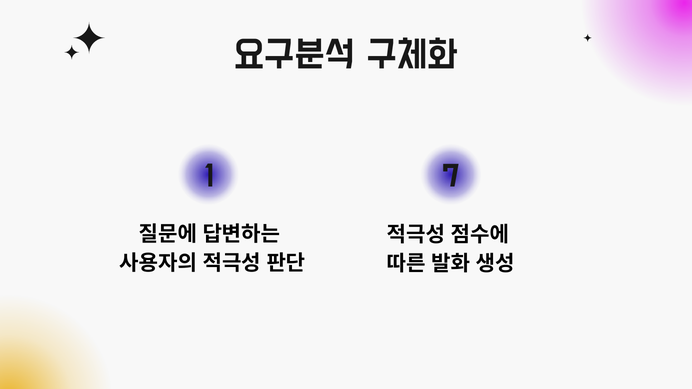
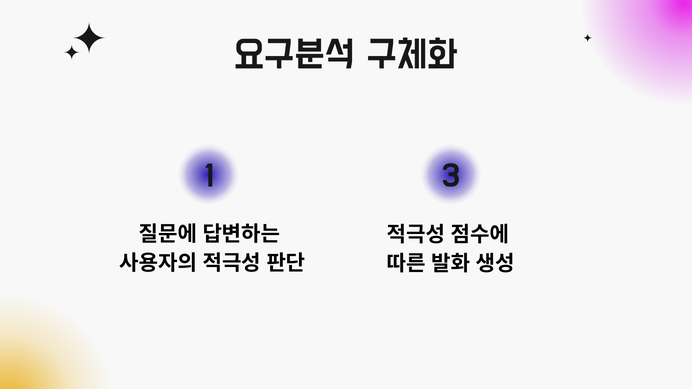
7: 7 -> 3 (451, 176)
